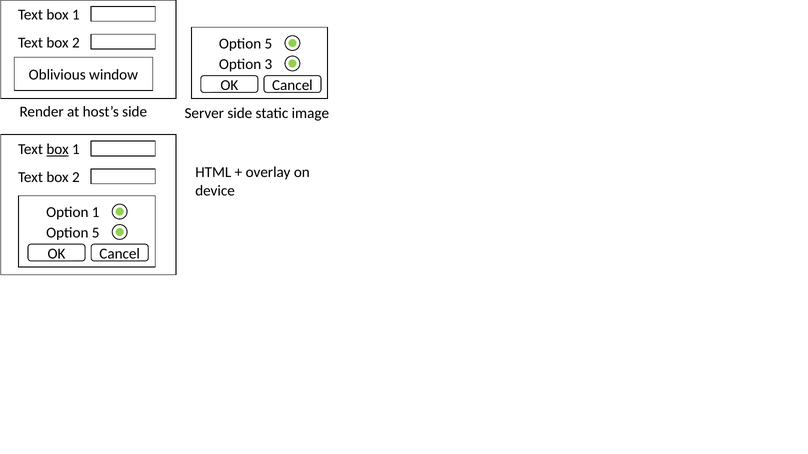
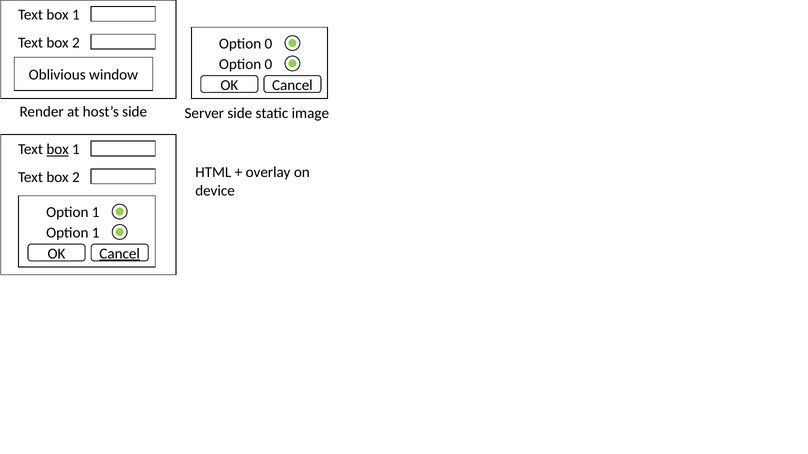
5: 5 -> 0 (268, 44)
3: 3 -> 0 (268, 64)
5: 5 -> 1 (96, 233)
Cancel underline: none -> present (120, 254)
